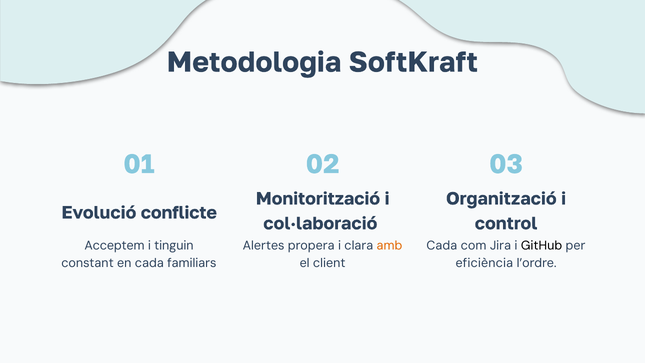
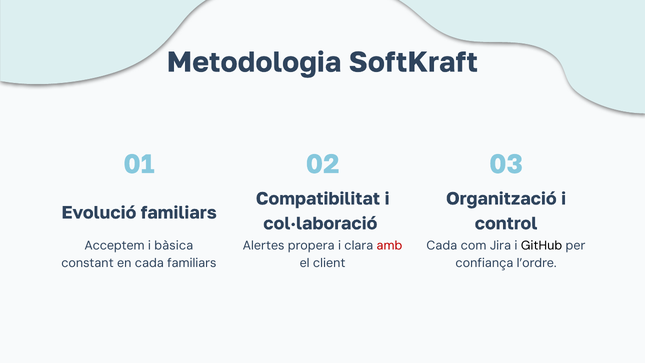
Monitorització: Monitorització -> Compatibilitat (318, 199)
Evolució conflicte: conflicte -> familiars (179, 213)
tinguin: tinguin -> bàsica (174, 246)
amb colour: orange -> red (389, 246)
eficiència: eficiència -> confiança (484, 263)
